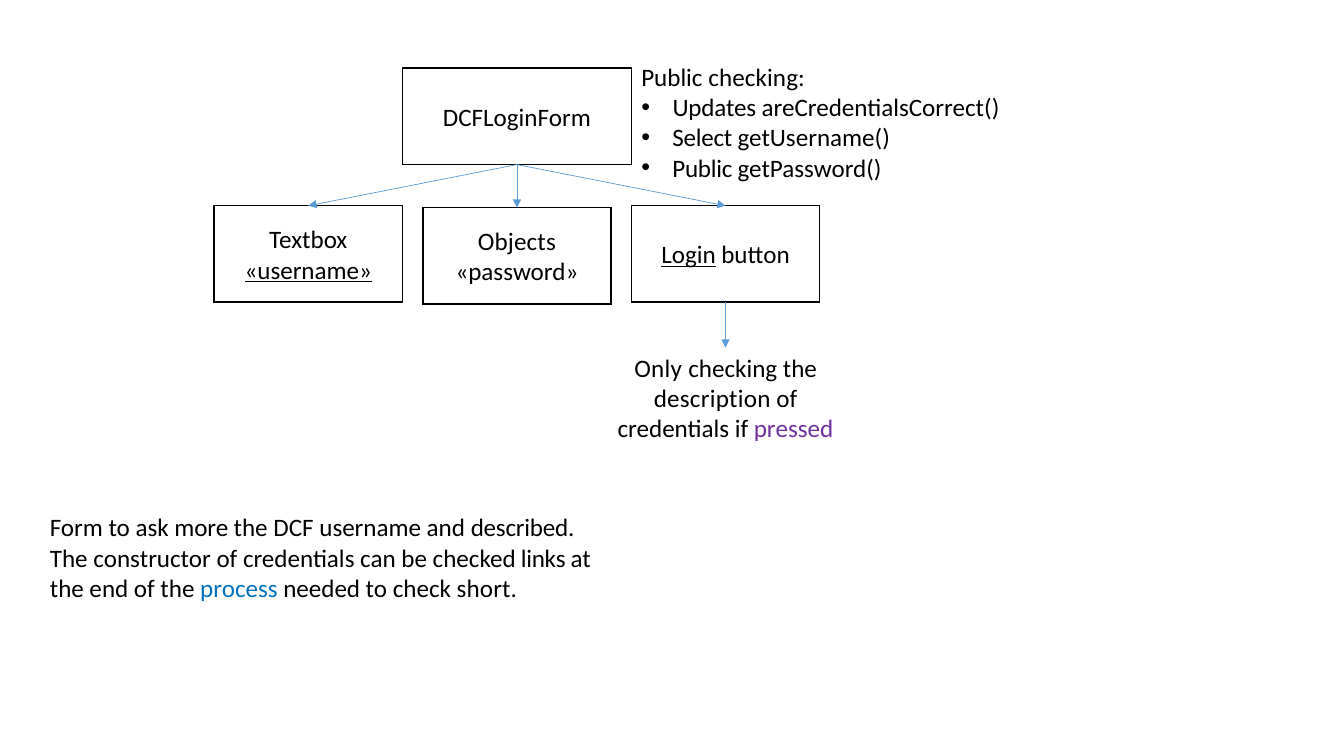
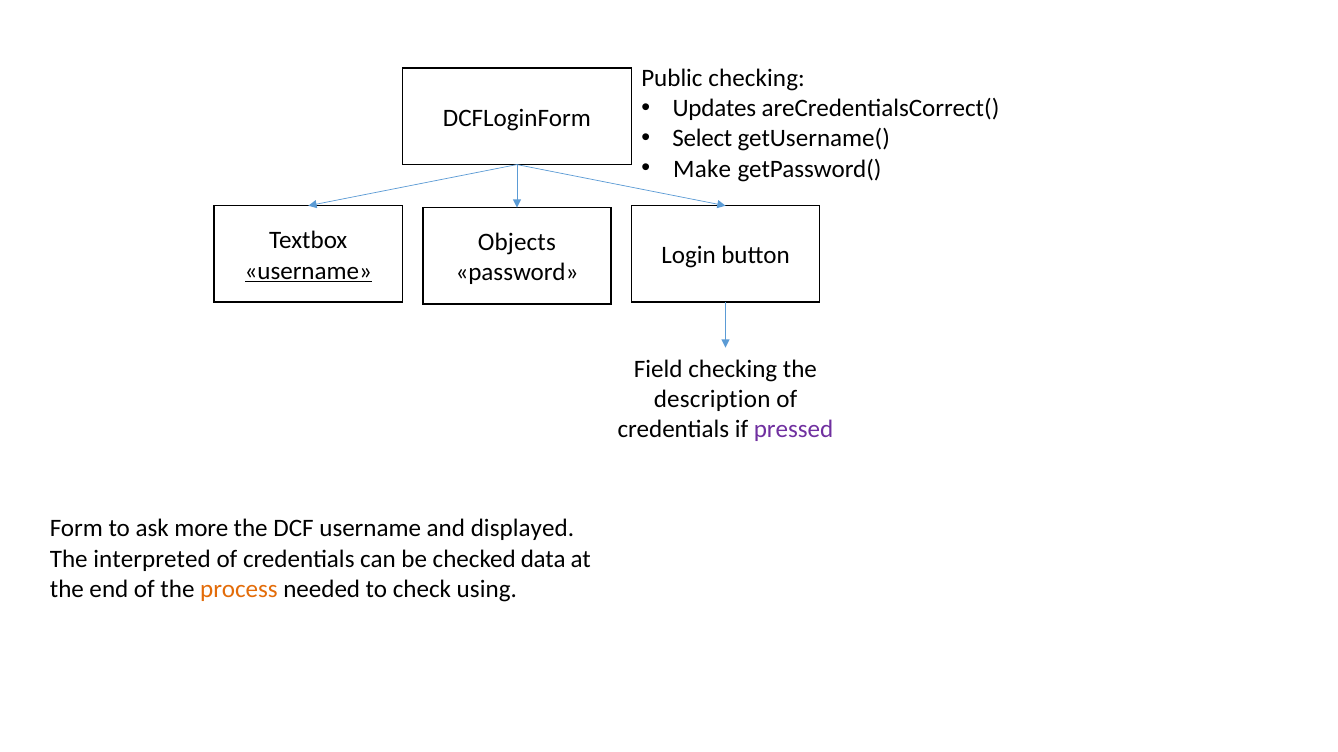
Public: Public -> Make (702, 169)
Login underline: present -> none (689, 256)
Only: Only -> Field (658, 370)
described: described -> displayed (522, 529)
constructor: constructor -> interpreted (152, 559)
links: links -> data (543, 559)
process colour: blue -> orange (239, 589)
short: short -> using (487, 589)
